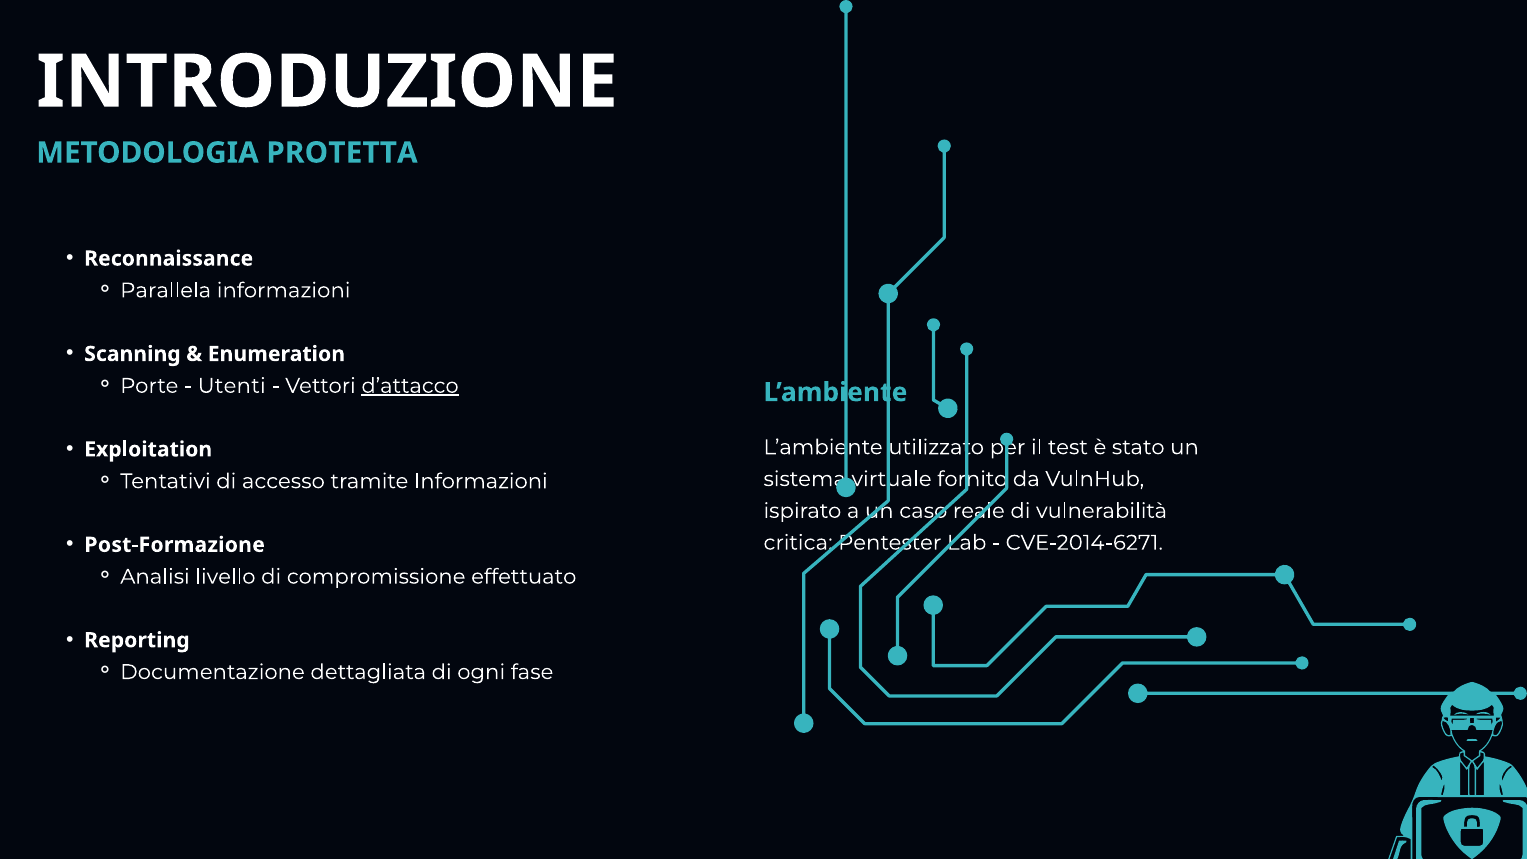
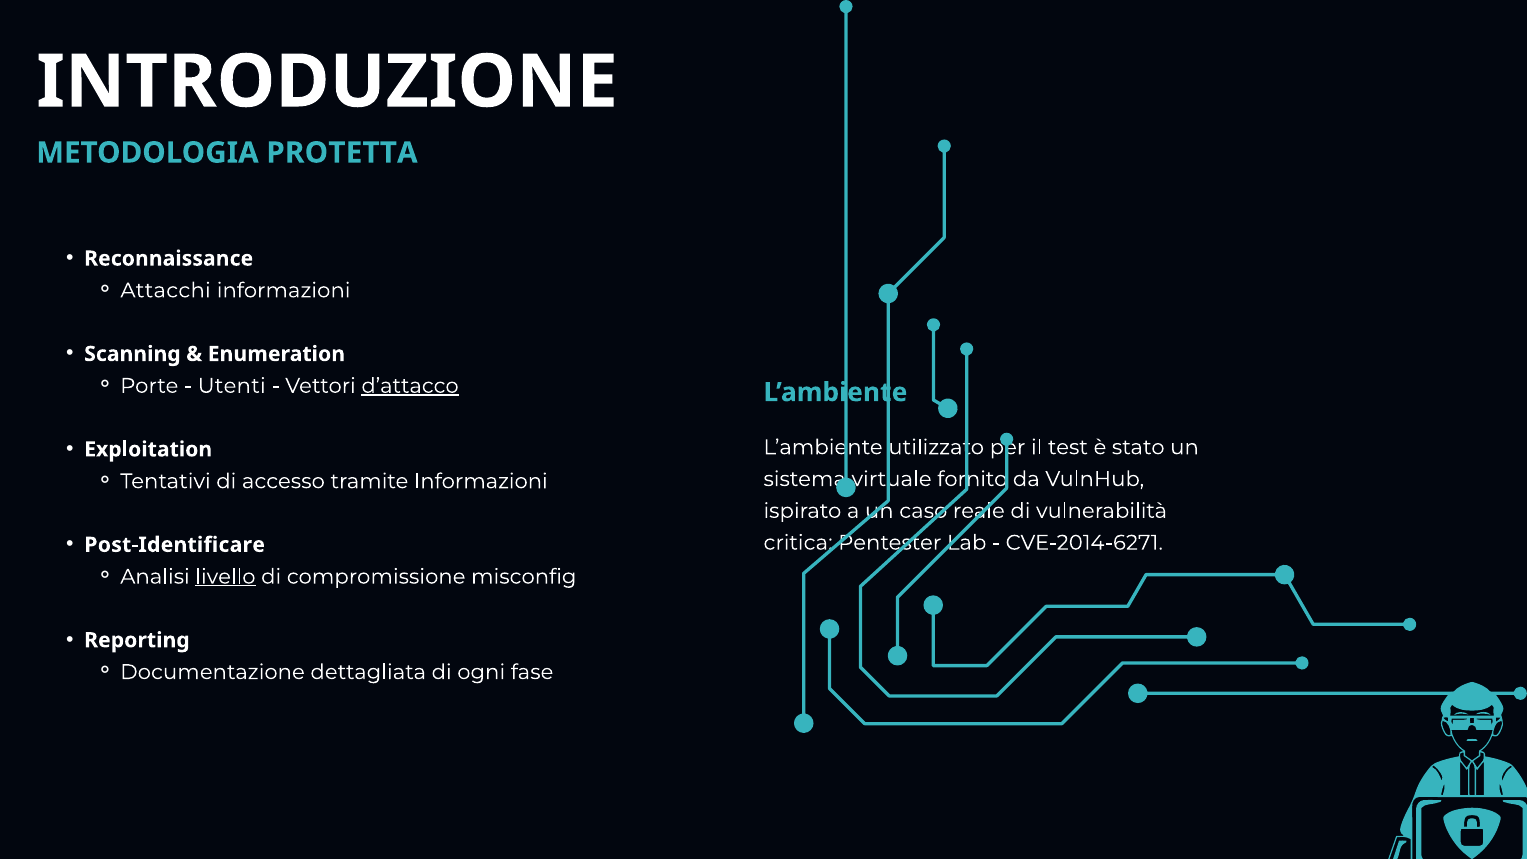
Parallela: Parallela -> Attacchi (166, 290)
Post-Formazione: Post-Formazione -> Post-Identificare (175, 545)
livello underline: none -> present (225, 577)
effettuato: effettuato -> misconfig (524, 577)
